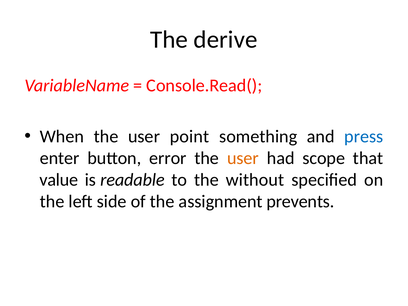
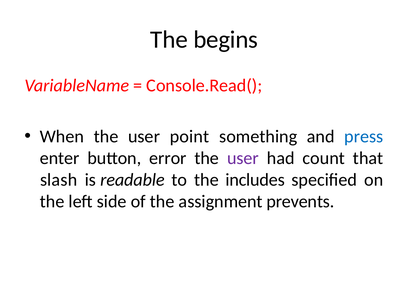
derive: derive -> begins (226, 39)
user colour: orange -> purple (243, 158)
scope: scope -> count (324, 158)
value: value -> slash (59, 180)
without: without -> includes (255, 180)
